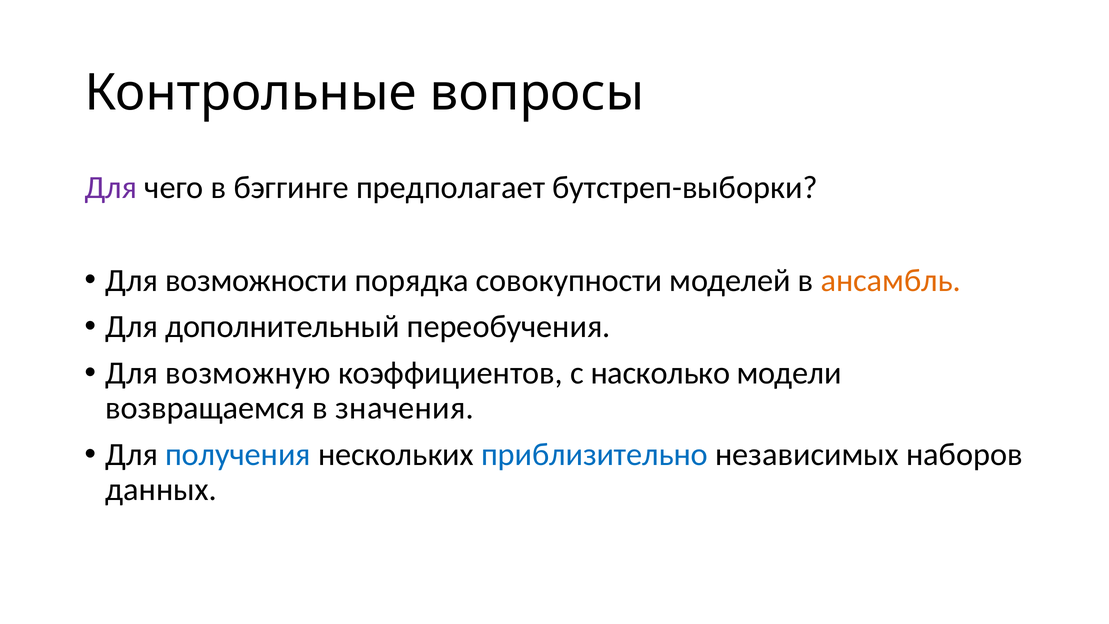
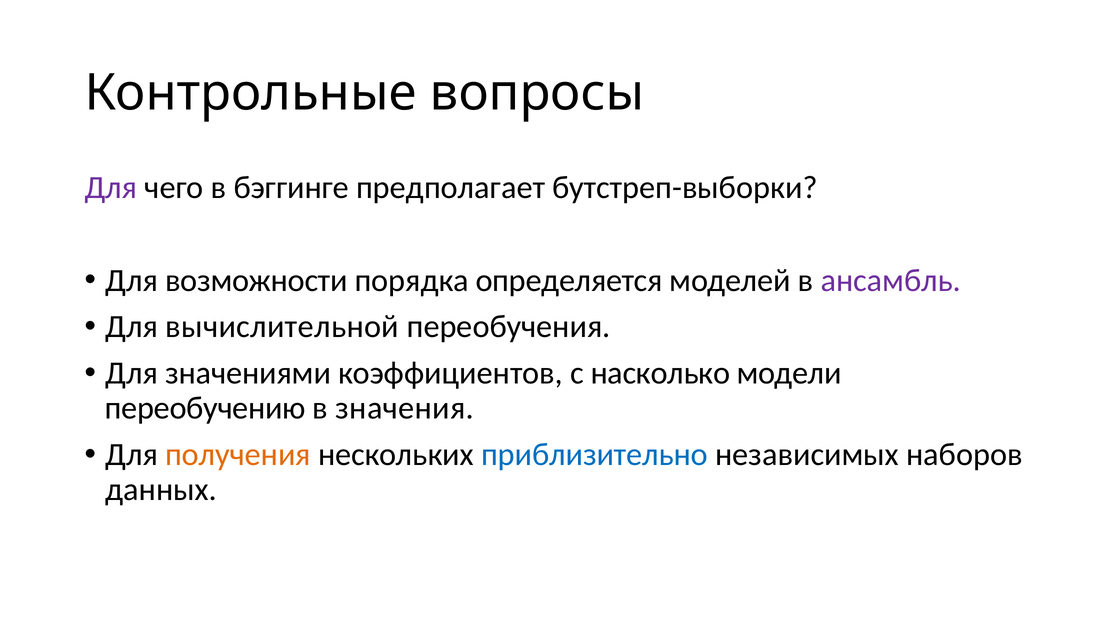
совокупности: совокупности -> определяется (569, 280)
ансамбль colour: orange -> purple (891, 280)
дополнительный: дополнительный -> вычислительной (282, 327)
возможную: возможную -> значениями (248, 373)
возвращаемся: возвращаемся -> переобучению (205, 408)
получения colour: blue -> orange (238, 454)
